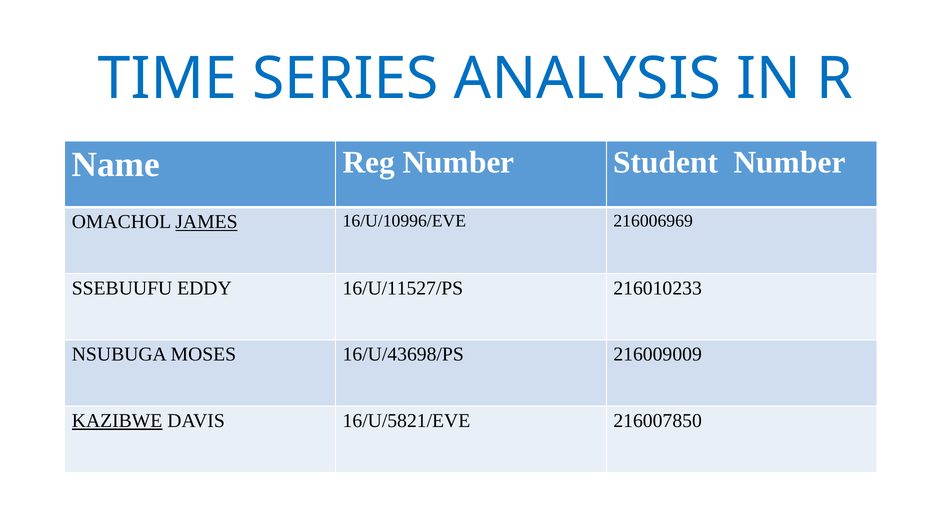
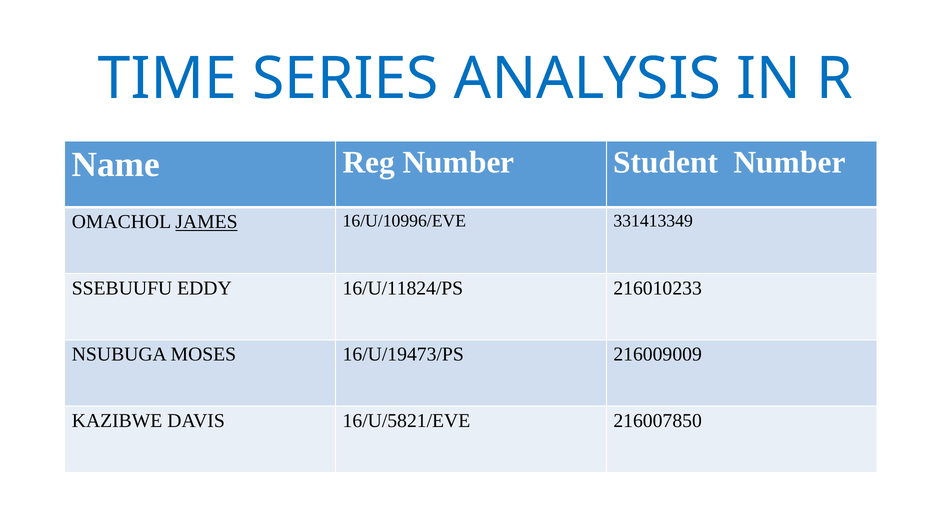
216006969: 216006969 -> 331413349 (653, 221)
16/U/11527/PS: 16/U/11527/PS -> 16/U/11824/PS (403, 288)
16/U/43698/PS: 16/U/43698/PS -> 16/U/19473/PS (403, 354)
KAZIBWE underline: present -> none (117, 421)
